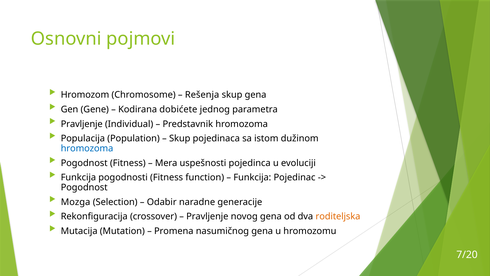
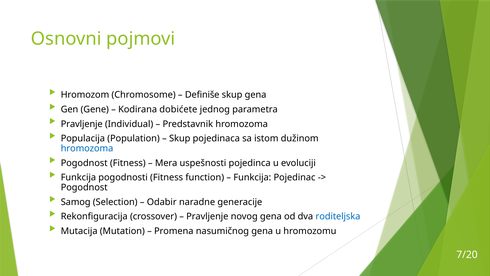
Rešenja: Rešenja -> Definiše (202, 95)
Mozga: Mozga -> Samog (76, 202)
roditeljska colour: orange -> blue (338, 216)
